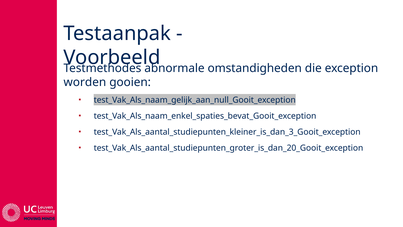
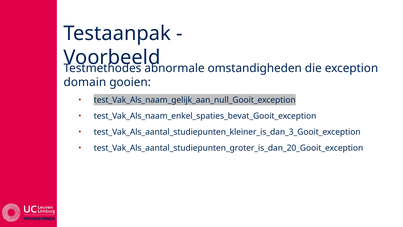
worden: worden -> domain (85, 82)
